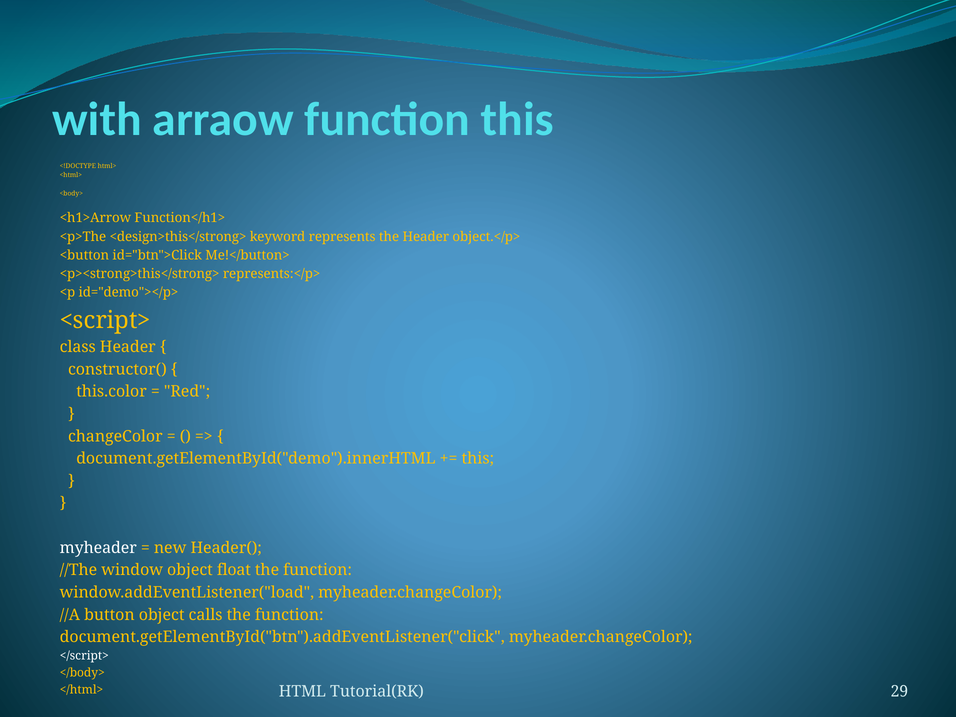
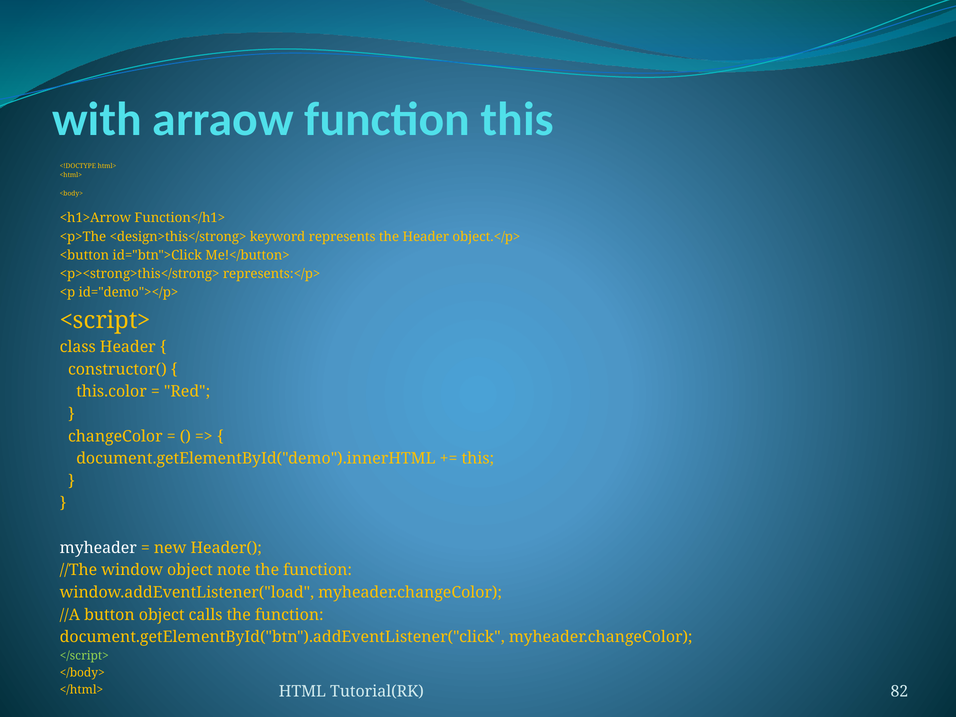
float: float -> note (234, 570)
</script> colour: white -> light green (84, 656)
29: 29 -> 82 (899, 692)
